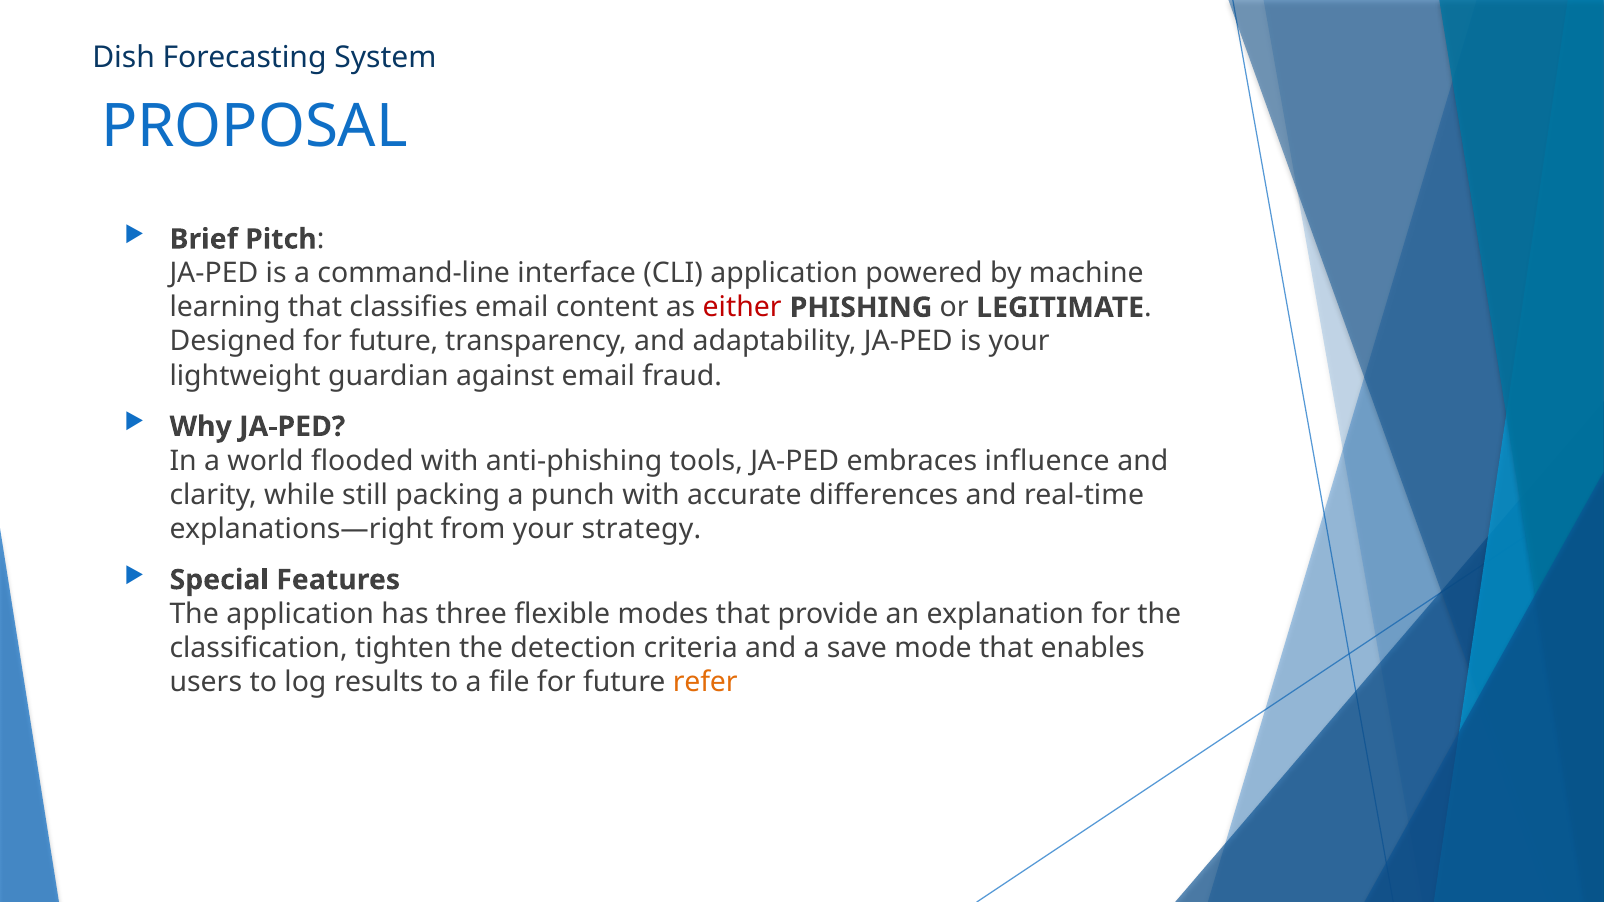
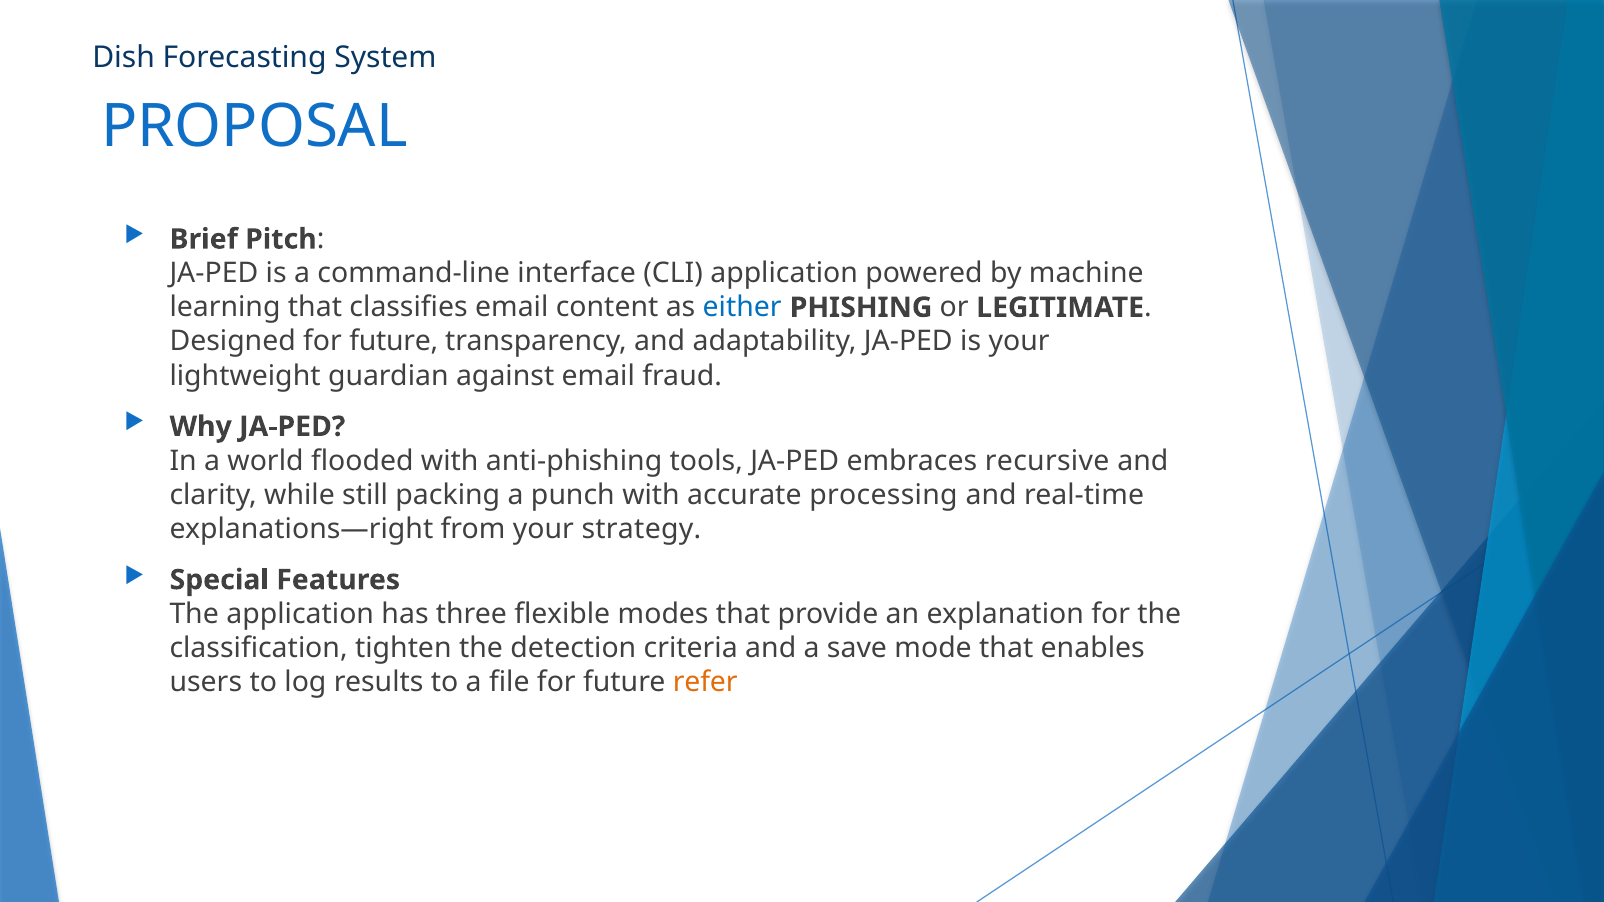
either colour: red -> blue (742, 308)
influence: influence -> recursive (1047, 461)
differences: differences -> processing (883, 495)
